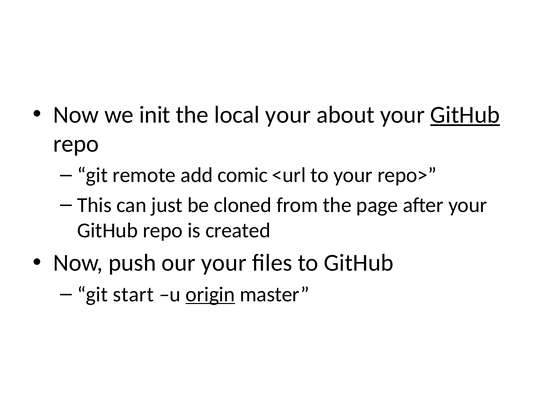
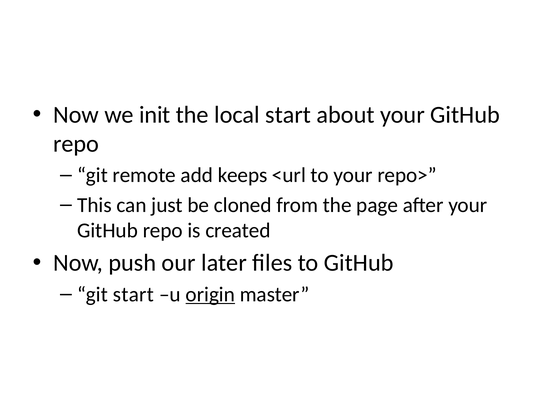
local your: your -> start (288, 115)
GitHub underline: present -> none (465, 115)
comic: comic -> keeps (243, 175)
our your: your -> later (224, 263)
